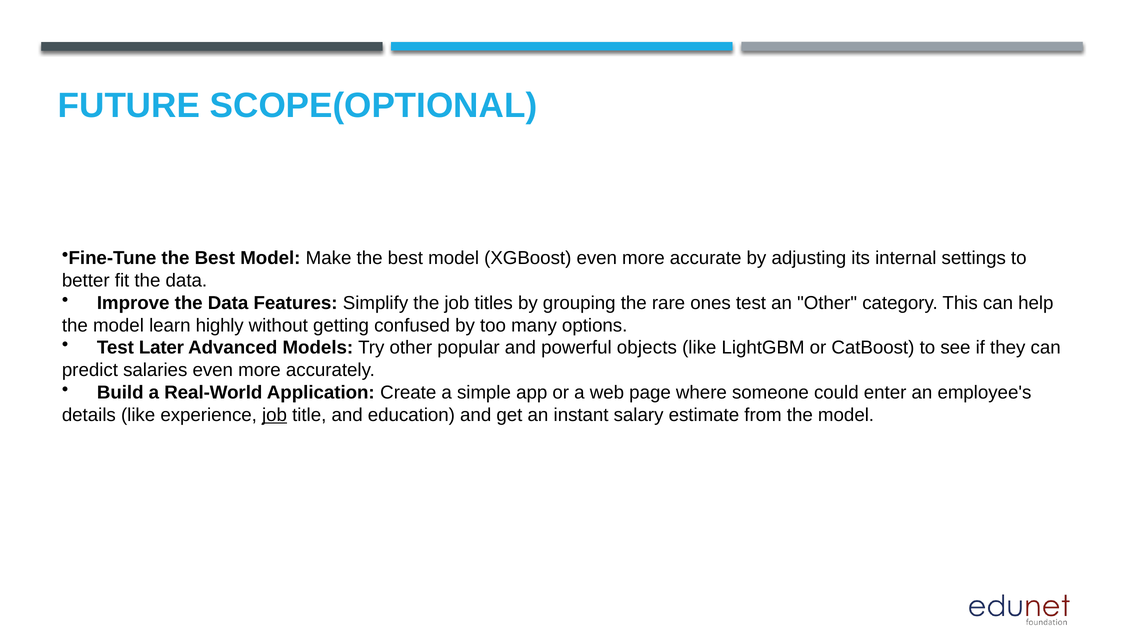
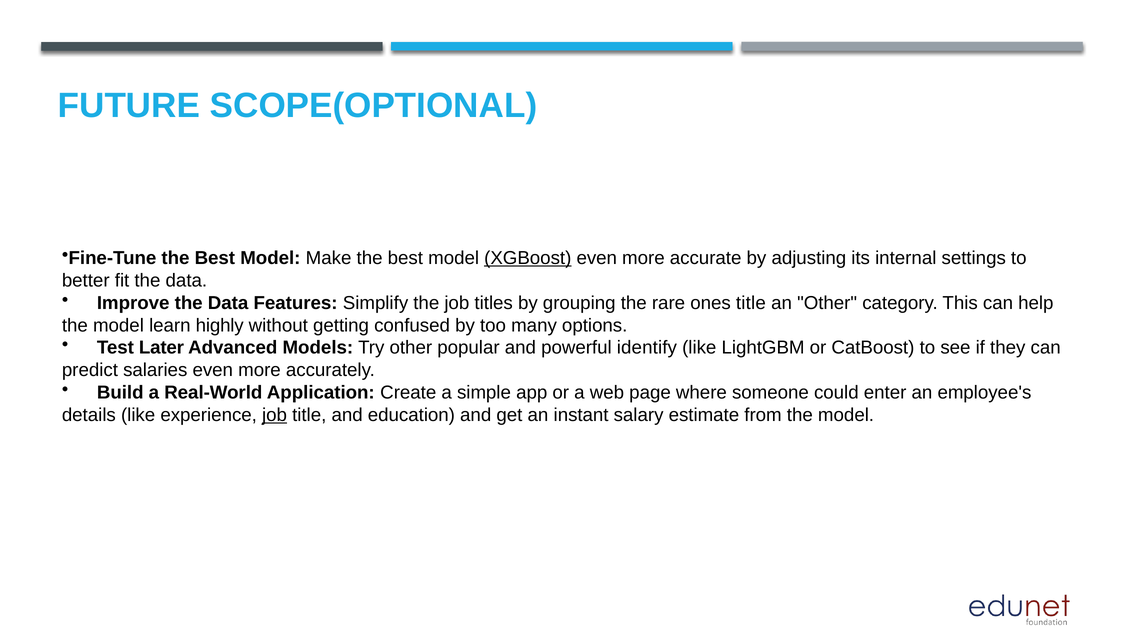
XGBoost underline: none -> present (528, 258)
ones test: test -> title (751, 303)
objects: objects -> identify (647, 348)
